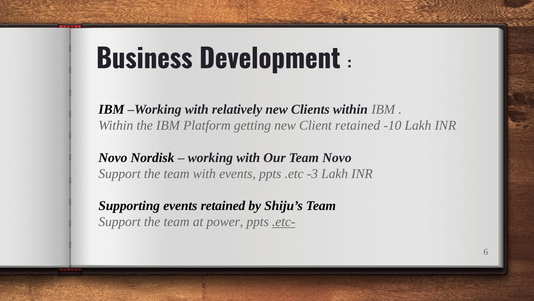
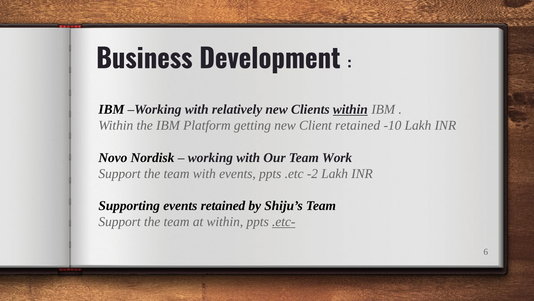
within underline: none -> present (350, 109)
Team Novo: Novo -> Work (337, 157)
-3: -3 -> -2 (312, 173)
at power: power -> within (225, 221)
